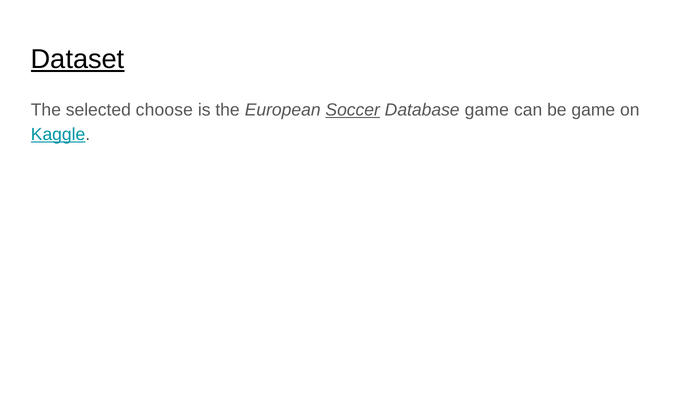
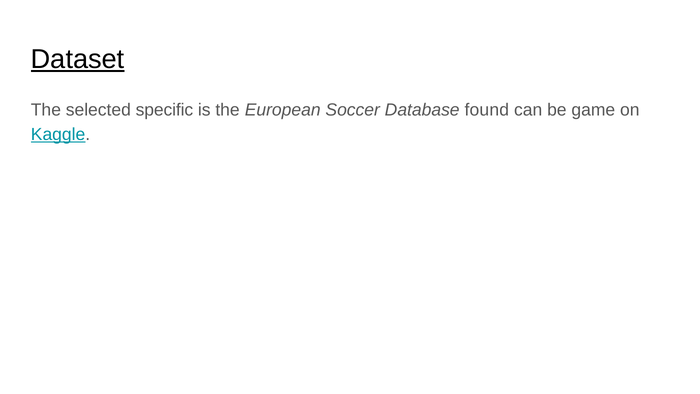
choose: choose -> specific (164, 110)
Soccer underline: present -> none (353, 110)
Database game: game -> found (487, 110)
